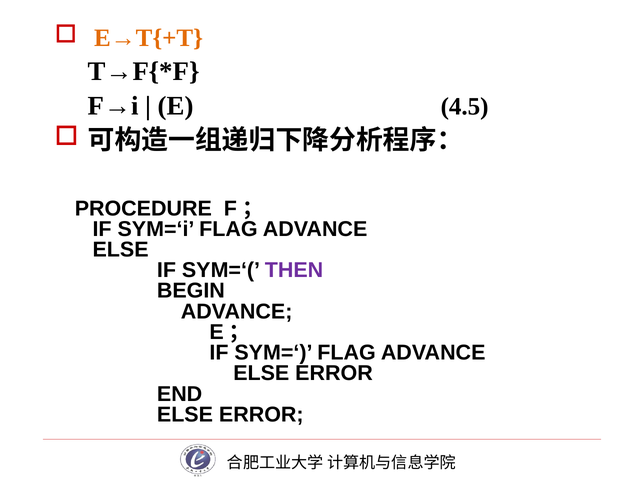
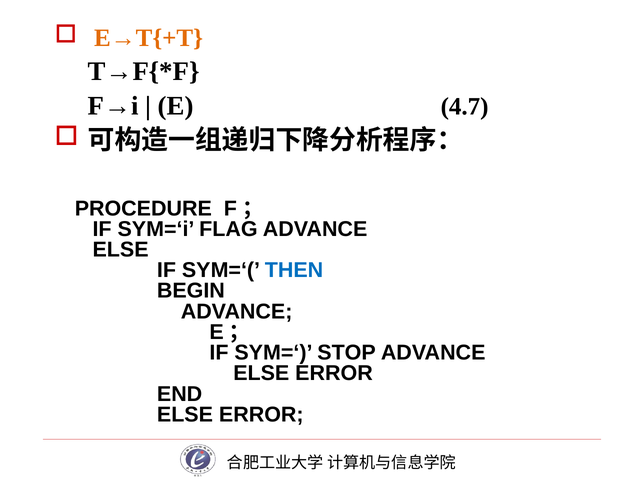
4.5: 4.5 -> 4.7 (465, 106)
THEN colour: purple -> blue (294, 270)
SYM=‘ FLAG: FLAG -> STOP (347, 353)
